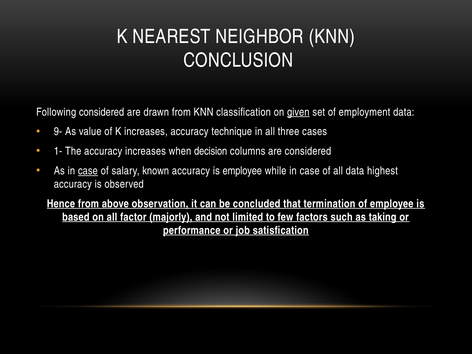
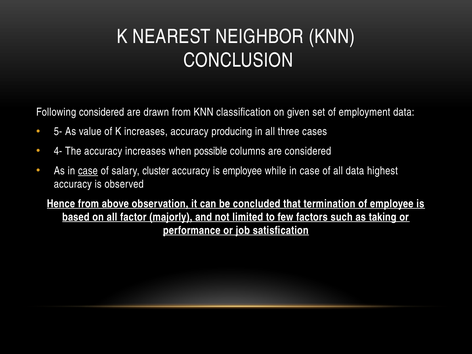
given underline: present -> none (298, 112)
9-: 9- -> 5- (58, 132)
technique: technique -> producing (232, 132)
1-: 1- -> 4- (58, 151)
decision: decision -> possible (211, 151)
known: known -> cluster (156, 171)
